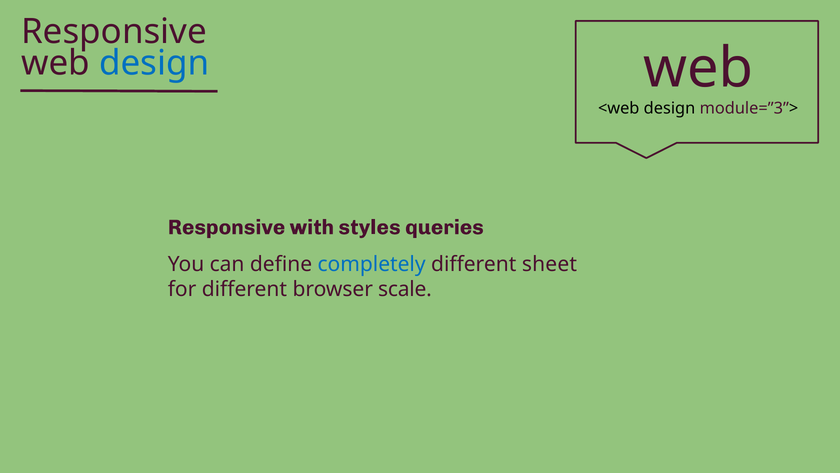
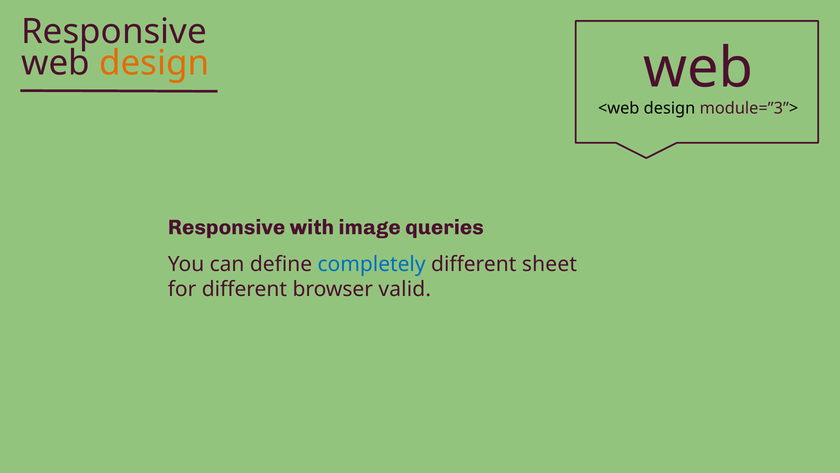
design colour: blue -> orange (154, 63)
styles: styles -> image (370, 227)
scale: scale -> valid (405, 289)
